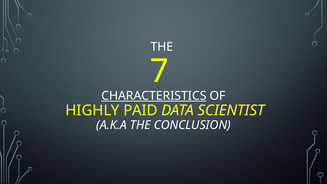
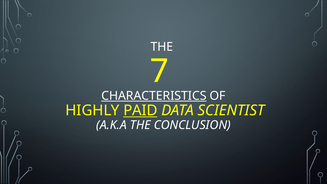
PAID underline: none -> present (140, 110)
